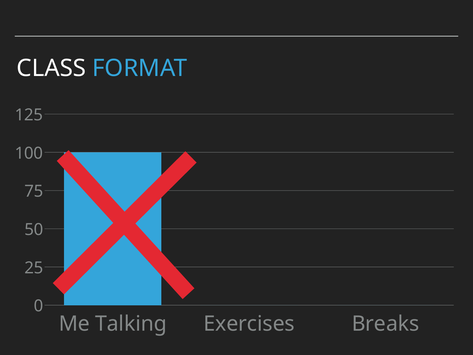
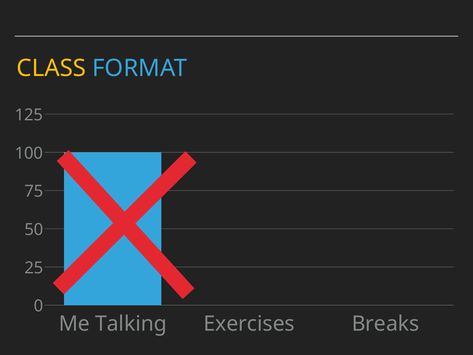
CLASS colour: white -> yellow (51, 68)
